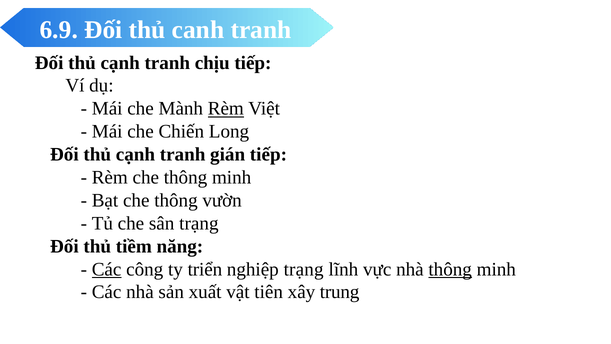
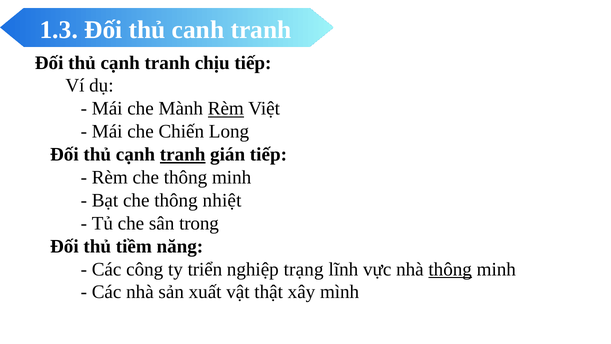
6.9: 6.9 -> 1.3 (59, 30)
tranh underline: none -> present (183, 154)
vườn: vườn -> nhiệt (222, 200)
sân trạng: trạng -> trong (199, 223)
Các underline: present -> none (107, 269)
tiên: tiên -> thật (269, 292)
trung: trung -> mình (340, 292)
